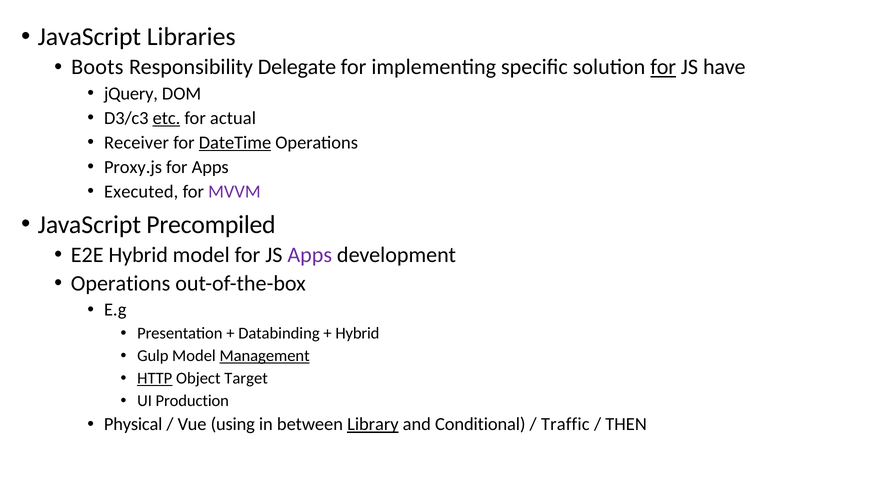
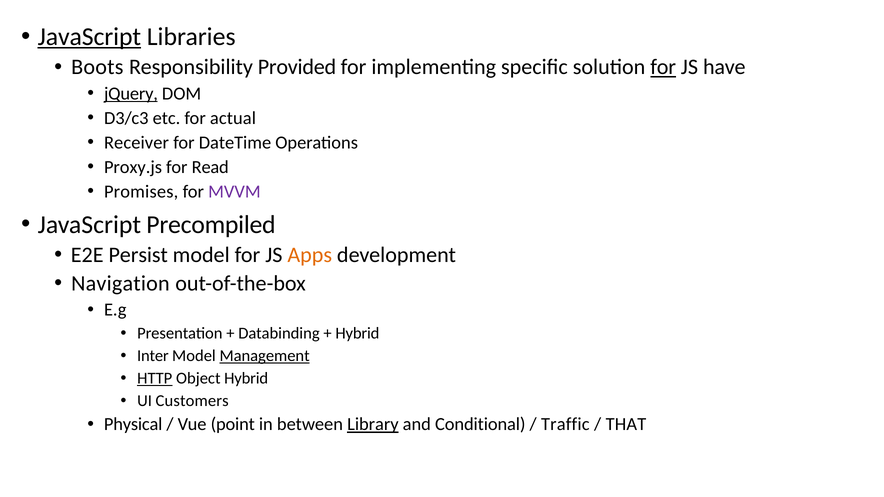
JavaScript underline: none -> present (89, 37)
Delegate: Delegate -> Provided (297, 67)
jQuery underline: none -> present (131, 94)
etc underline: present -> none (167, 118)
DateTime underline: present -> none (235, 143)
for Apps: Apps -> Read (210, 167)
Executed: Executed -> Promises (141, 192)
E2E Hybrid: Hybrid -> Persist (138, 255)
Apps colour: purple -> orange (310, 255)
Operations: Operations -> Navigation (120, 284)
Gulp: Gulp -> Inter (153, 356)
Object Target: Target -> Hybrid (246, 379)
Production: Production -> Customers (192, 401)
using: using -> point (233, 424)
THEN: THEN -> THAT (626, 424)
